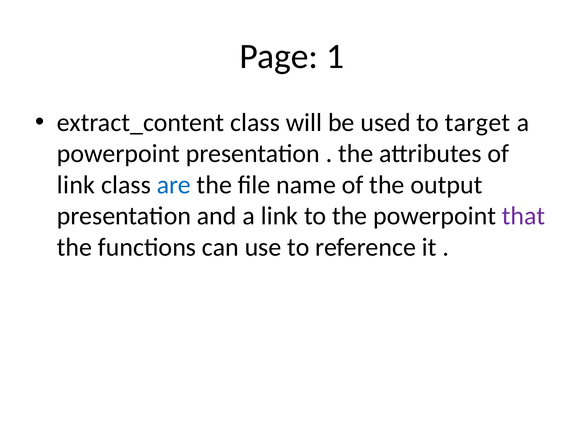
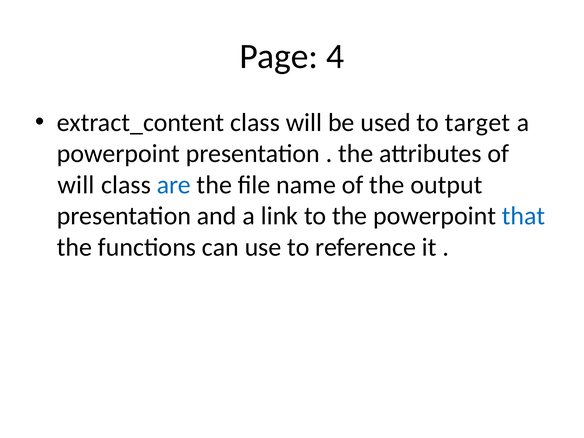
1: 1 -> 4 (335, 57)
link: link -> will (76, 185)
that colour: purple -> blue (524, 216)
